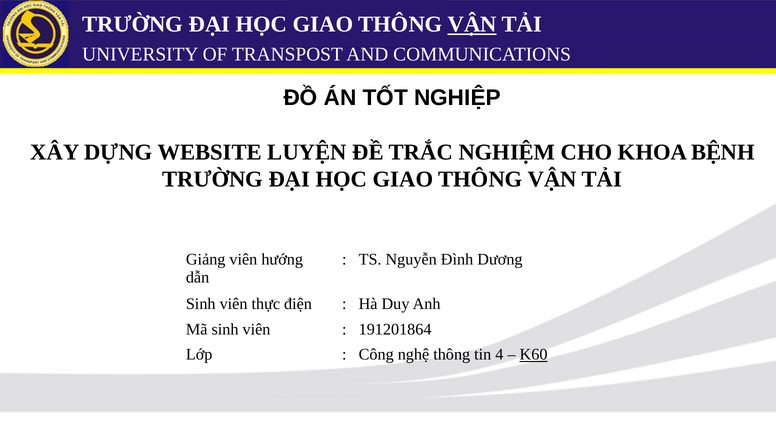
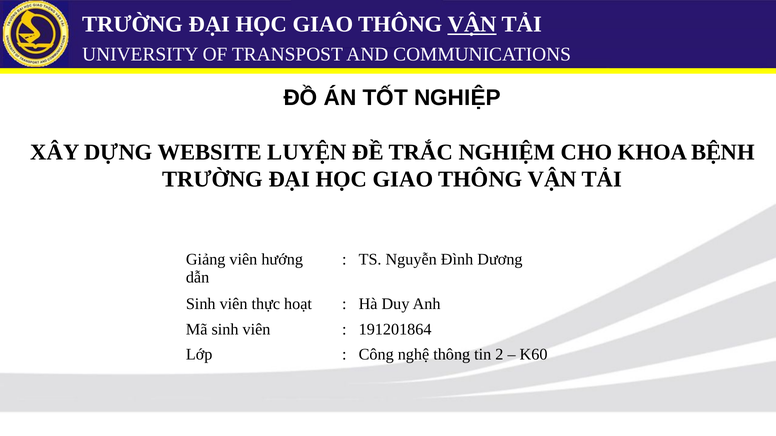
điện: điện -> hoạt (298, 304)
4: 4 -> 2 (499, 355)
K60 underline: present -> none (534, 355)
